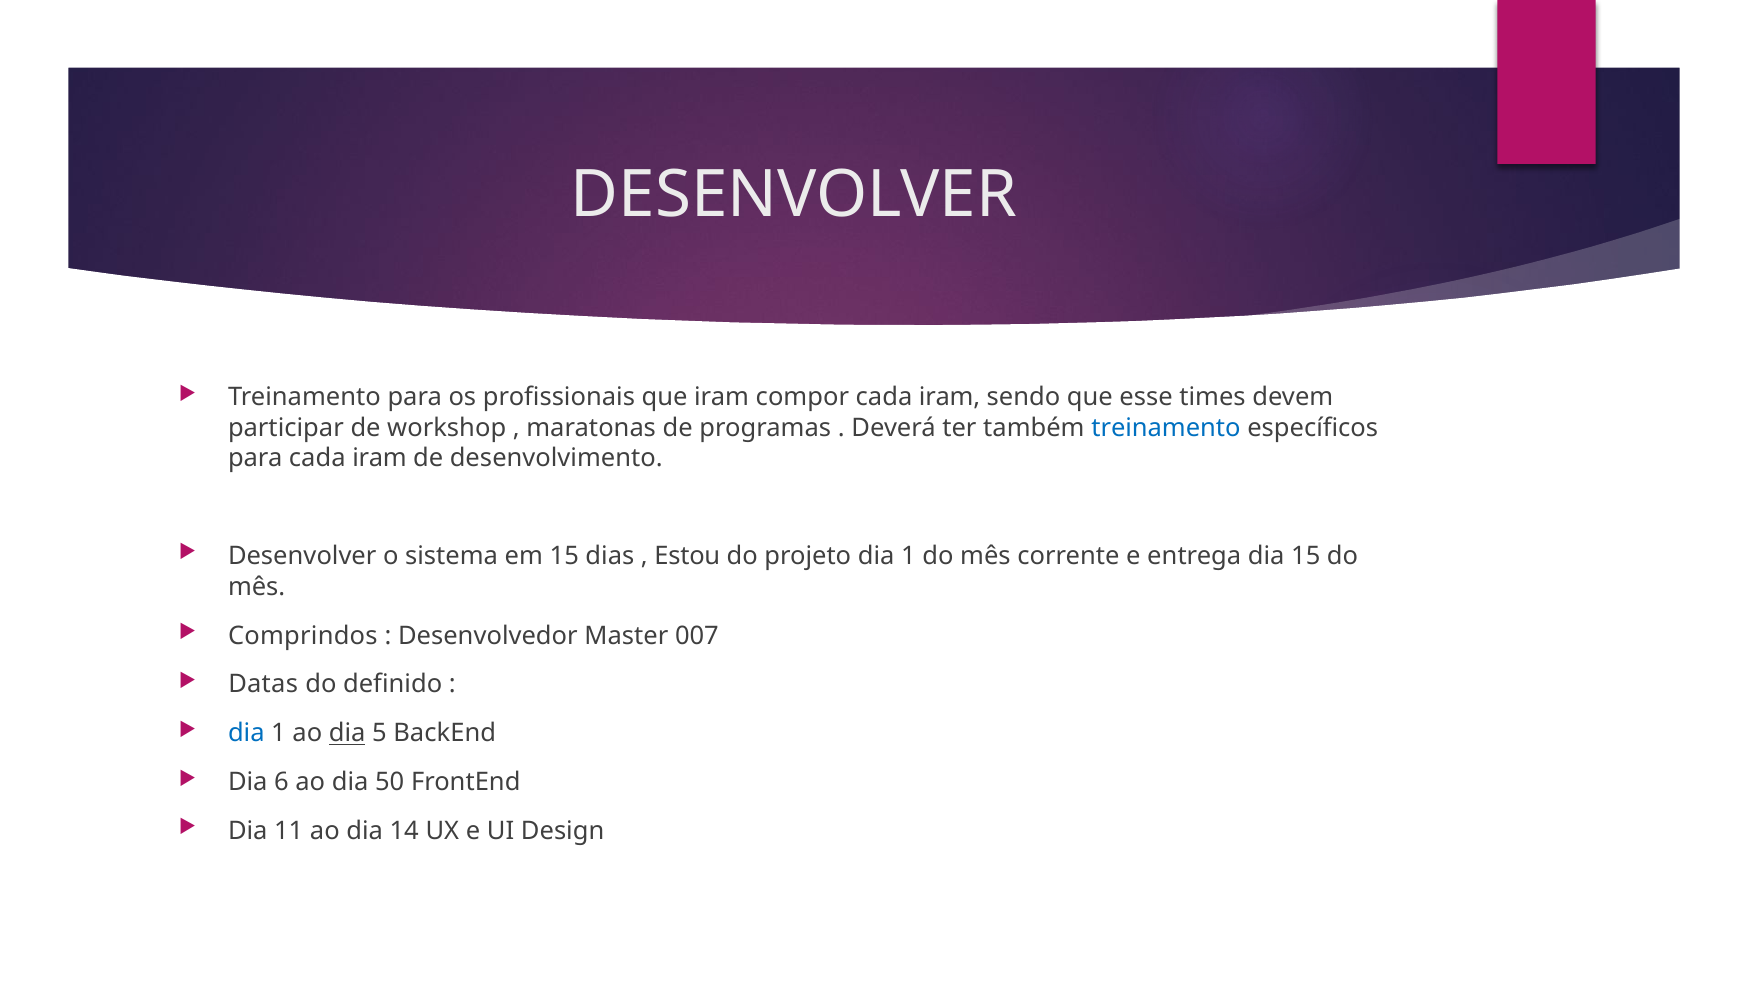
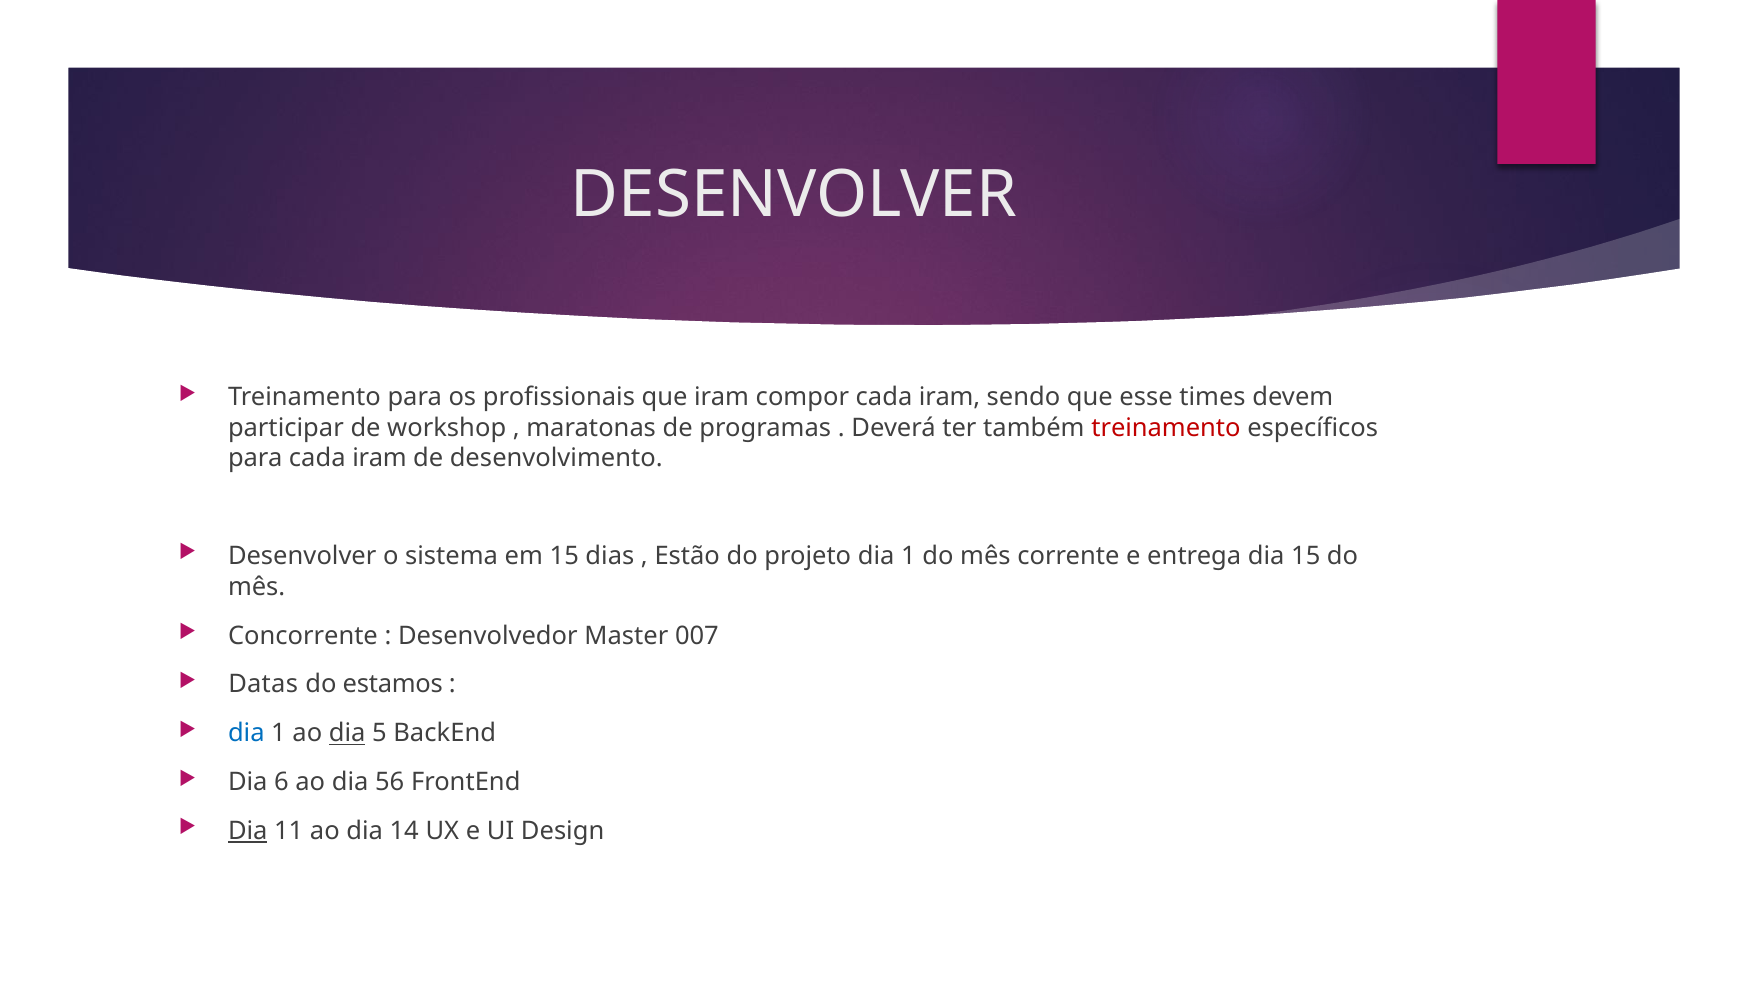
treinamento colour: blue -> red (1166, 428)
Estou: Estou -> Estão (687, 556)
Comprindos: Comprindos -> Concorrente (303, 636)
definido: definido -> estamos (393, 684)
50: 50 -> 56 (390, 782)
Dia underline: none -> present (248, 831)
